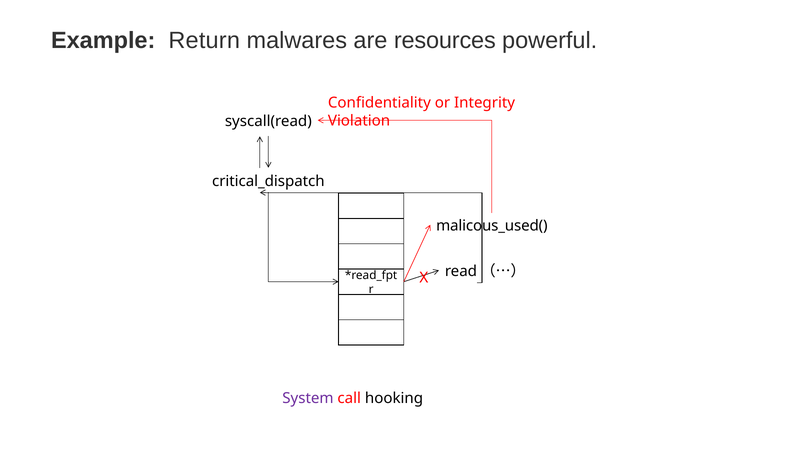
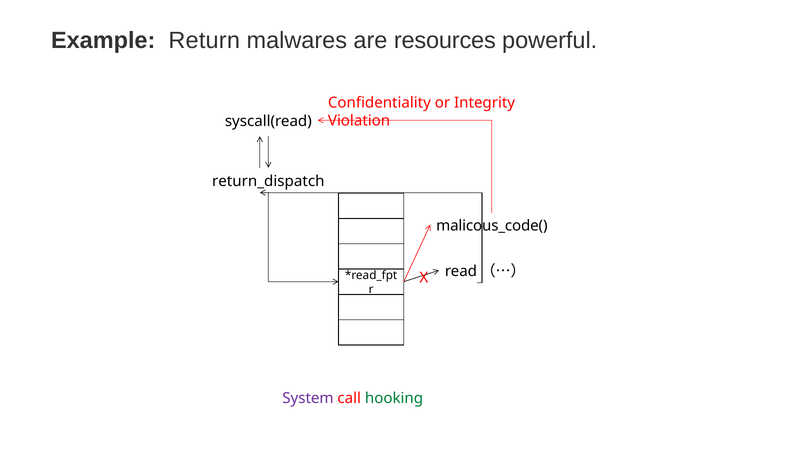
critical_dispatch: critical_dispatch -> return_dispatch (268, 181)
malicous_used(: malicous_used( -> malicous_code( (492, 226)
hooking colour: black -> green (394, 399)
